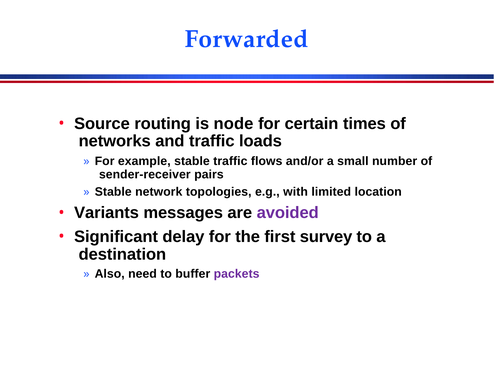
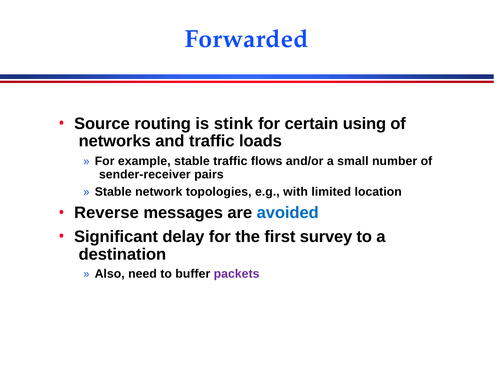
node: node -> stink (233, 124)
times: times -> using (364, 124)
Variants: Variants -> Reverse (106, 213)
avoided colour: purple -> blue (288, 213)
